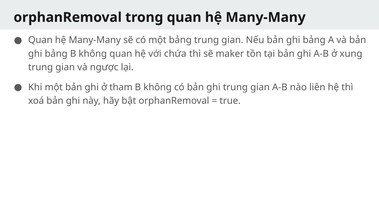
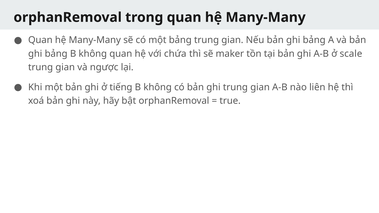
xung: xung -> scale (351, 54)
tham: tham -> tiếng (121, 87)
